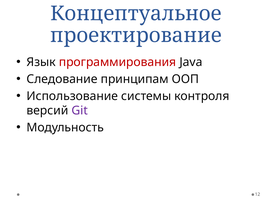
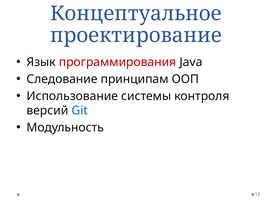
Git colour: purple -> blue (80, 111)
